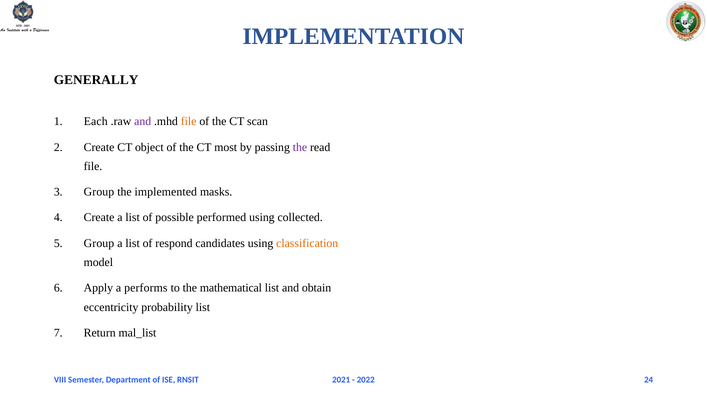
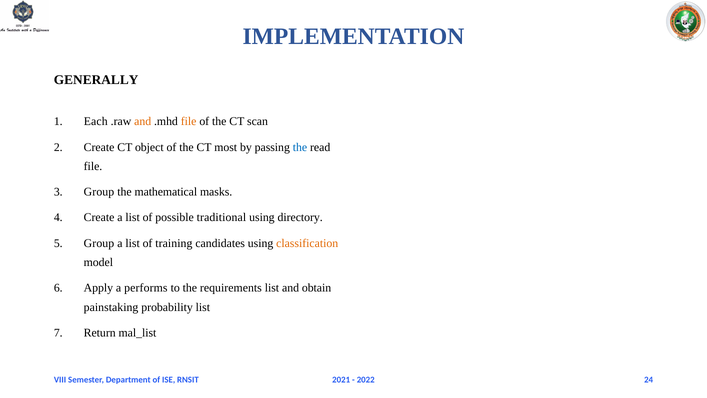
and colour: purple -> orange (143, 121)
the colour: purple -> blue (300, 147)
implemented: implemented -> mathematical (166, 192)
performed: performed -> traditional (221, 217)
collected: collected -> directory (300, 217)
respond: respond -> training (174, 243)
mathematical: mathematical -> requirements (231, 288)
eccentricity: eccentricity -> painstaking (111, 307)
